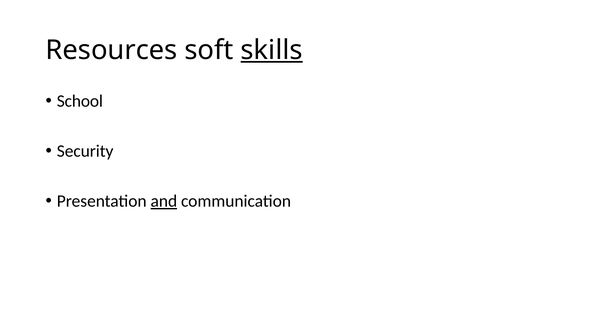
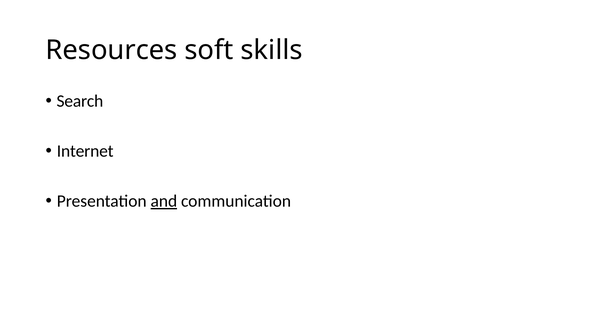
skills underline: present -> none (272, 50)
School: School -> Search (80, 101)
Security: Security -> Internet (85, 151)
